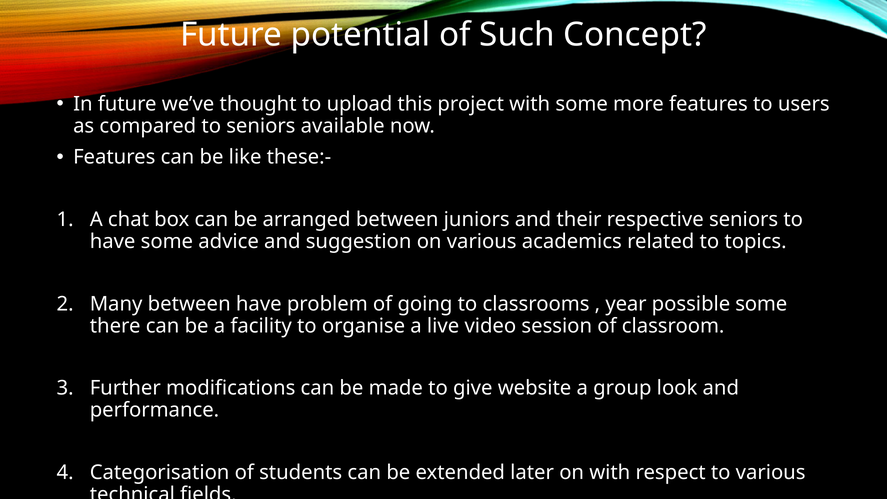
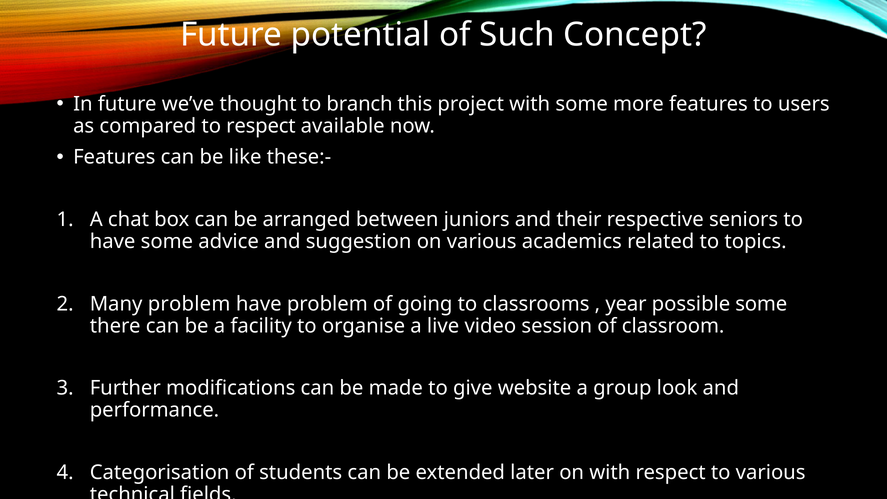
upload: upload -> branch (360, 104)
to seniors: seniors -> respect (261, 126)
Many between: between -> problem (189, 304)
